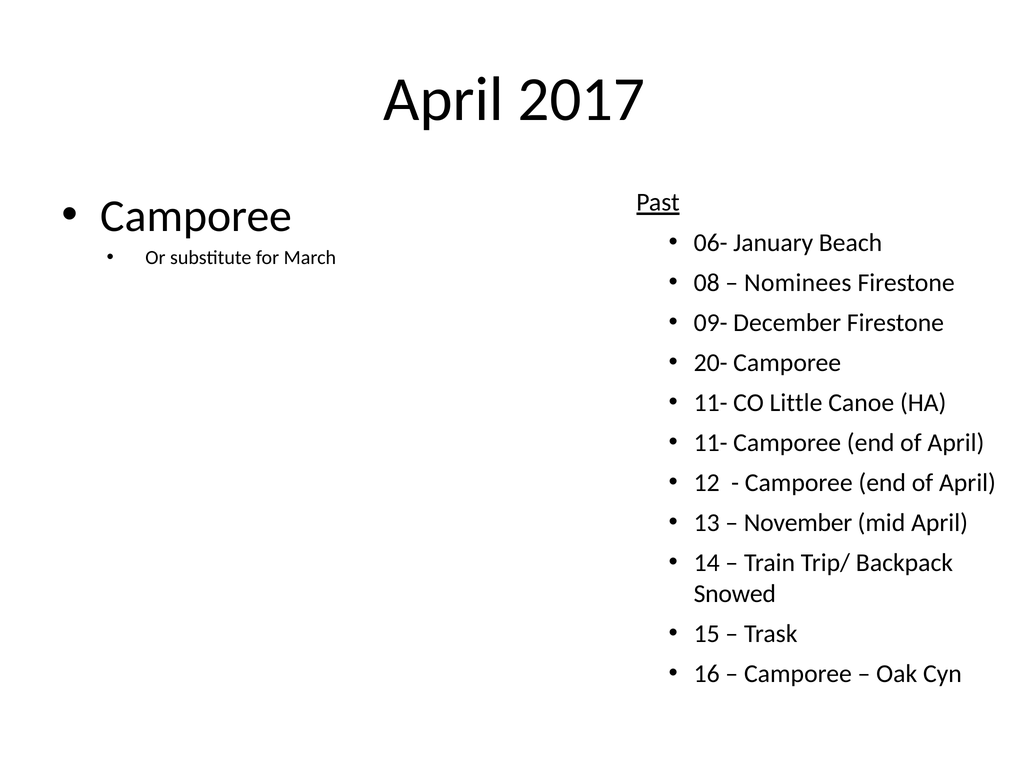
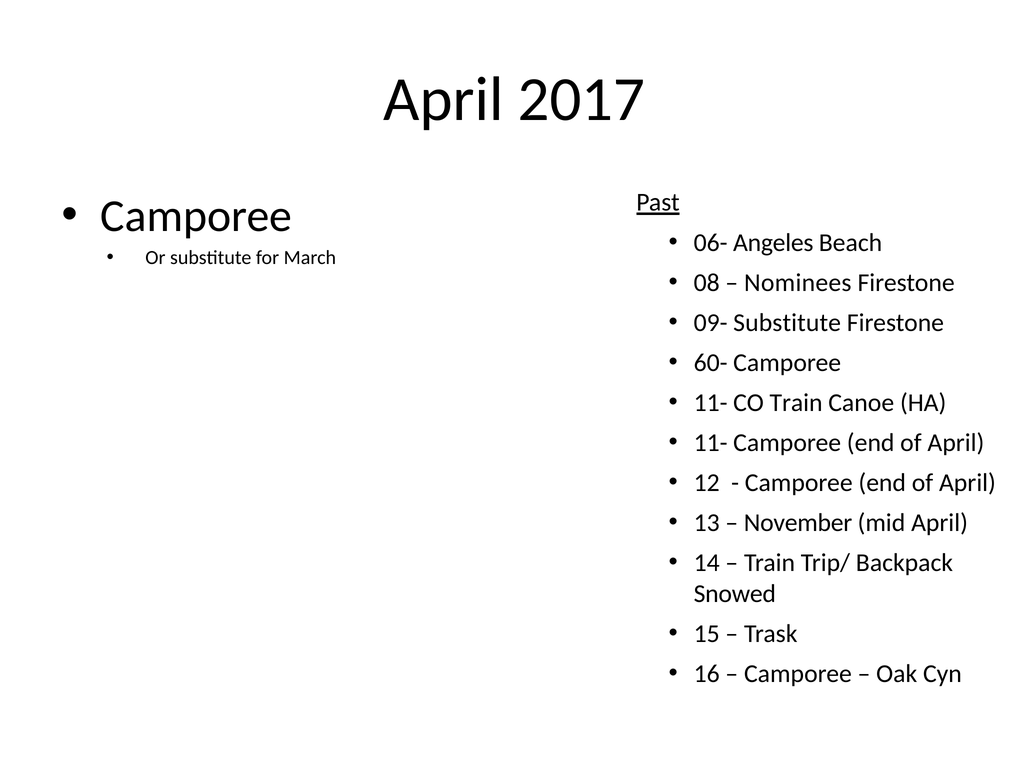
January: January -> Angeles (773, 242)
09- December: December -> Substitute (787, 322)
20-: 20- -> 60- (711, 363)
CO Little: Little -> Train (796, 403)
